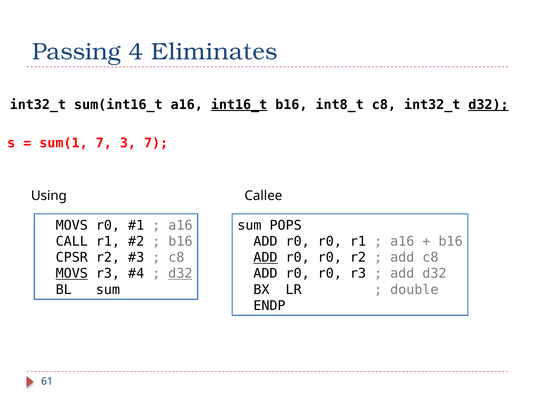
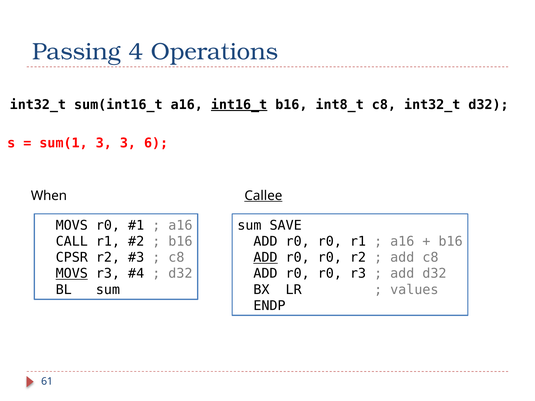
Eliminates: Eliminates -> Operations (214, 52)
d32 underline: present -> none (489, 105)
sum(1 7: 7 -> 3 (104, 143)
3 7: 7 -> 6 (156, 143)
Using: Using -> When (49, 196)
Callee underline: none -> present (263, 196)
POPS: POPS -> SAVE (286, 226)
d32 underline: present -> none (180, 274)
double: double -> values (414, 290)
